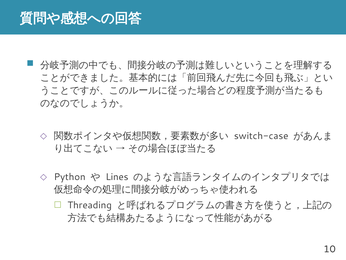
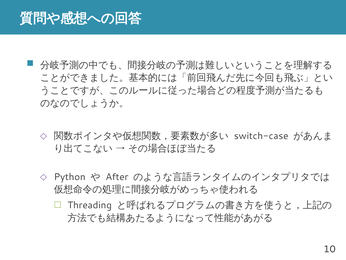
Lines: Lines -> After (117, 177)
